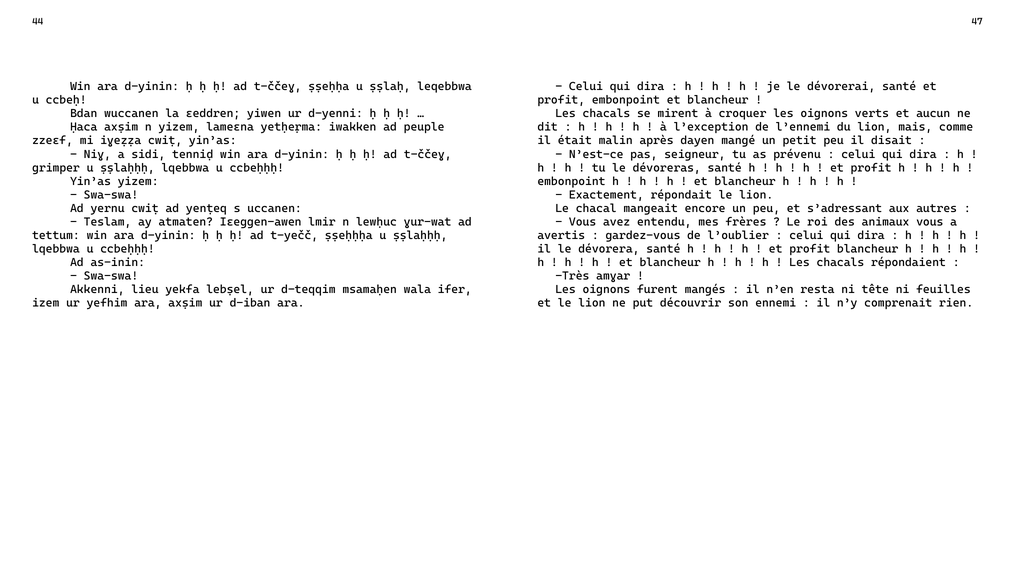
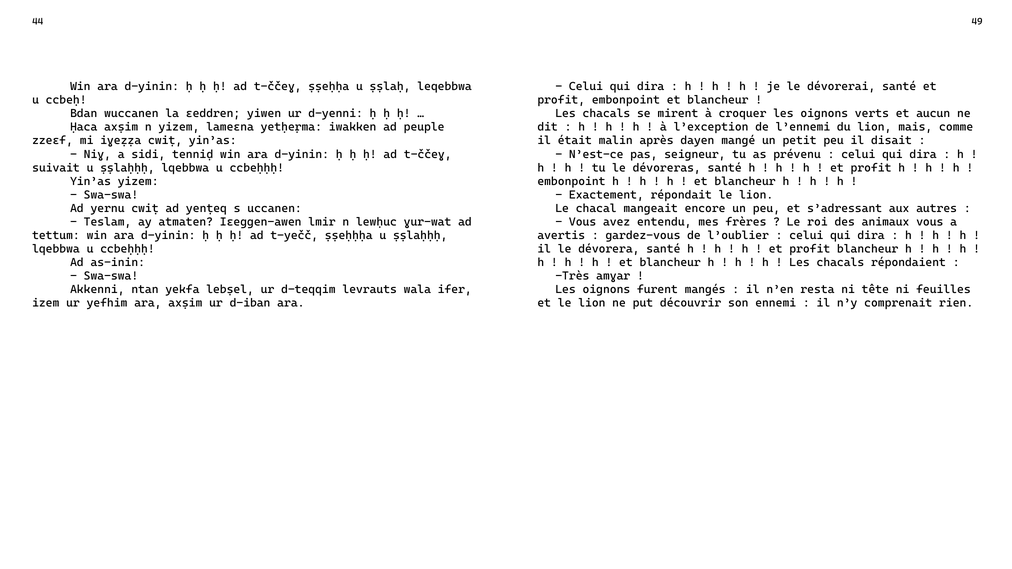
47: 47 -> 49 (977, 22)
grimper: grimper -> suivait (56, 168)
lieu: lieu -> ntan (145, 290)
msamaḥen: msamaḥen -> levrauts (370, 290)
